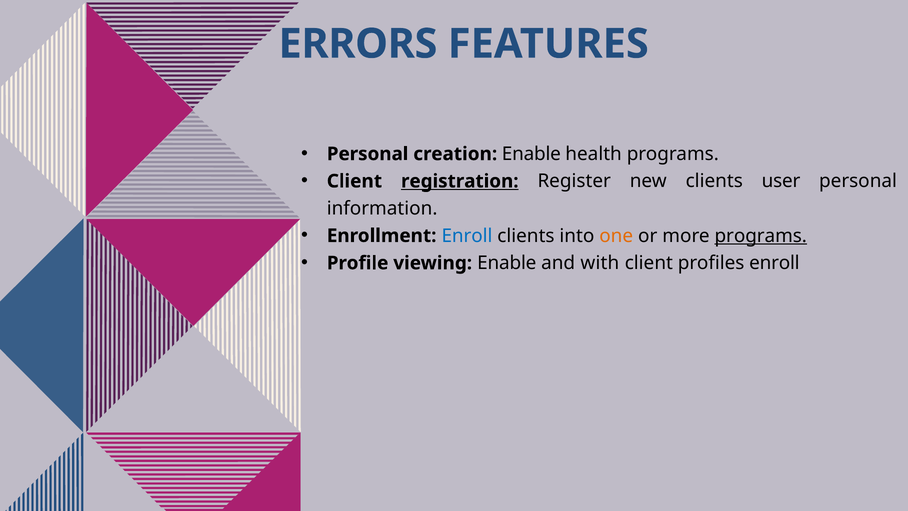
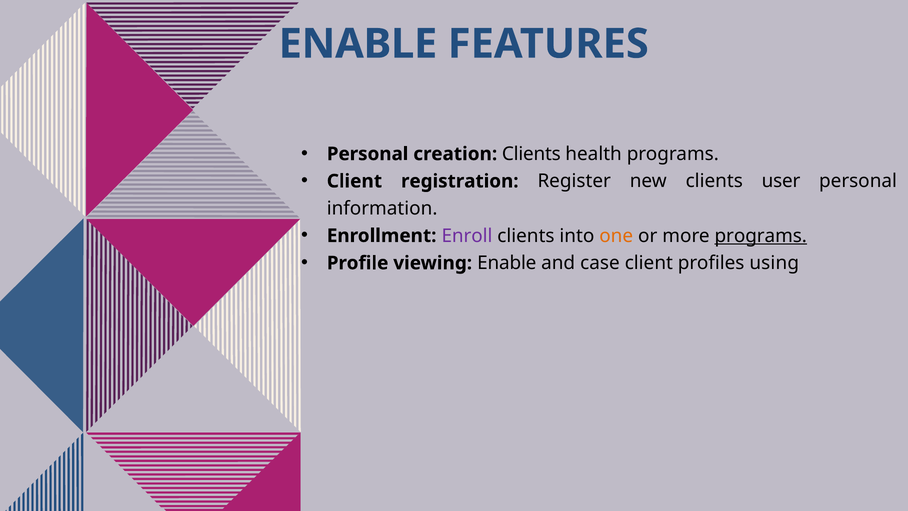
ERRORS: ERRORS -> ENABLE (358, 44)
creation Enable: Enable -> Clients (531, 154)
registration underline: present -> none (460, 181)
Enroll colour: blue -> purple (467, 236)
with: with -> case (600, 263)
profiles enroll: enroll -> using (774, 263)
